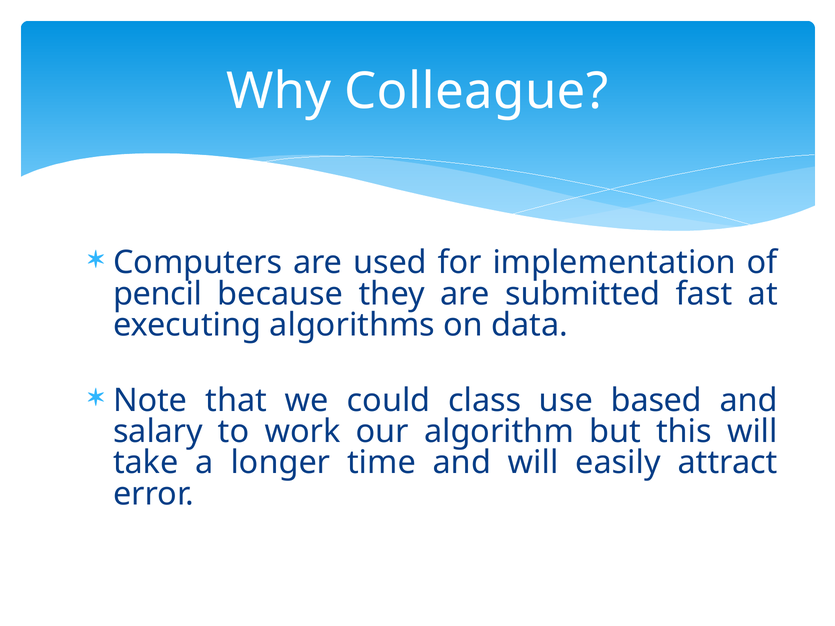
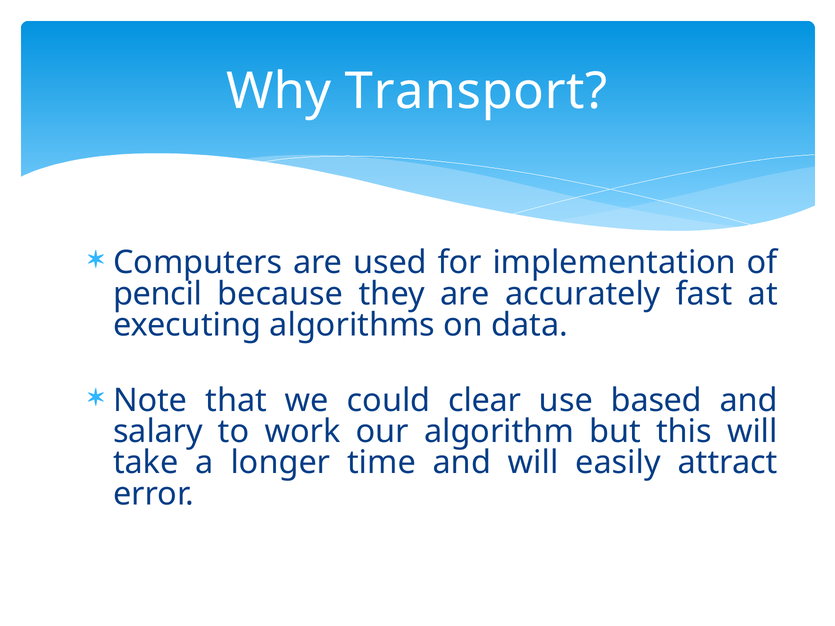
Colleague: Colleague -> Transport (476, 92)
submitted: submitted -> accurately (583, 294)
class: class -> clear (485, 401)
